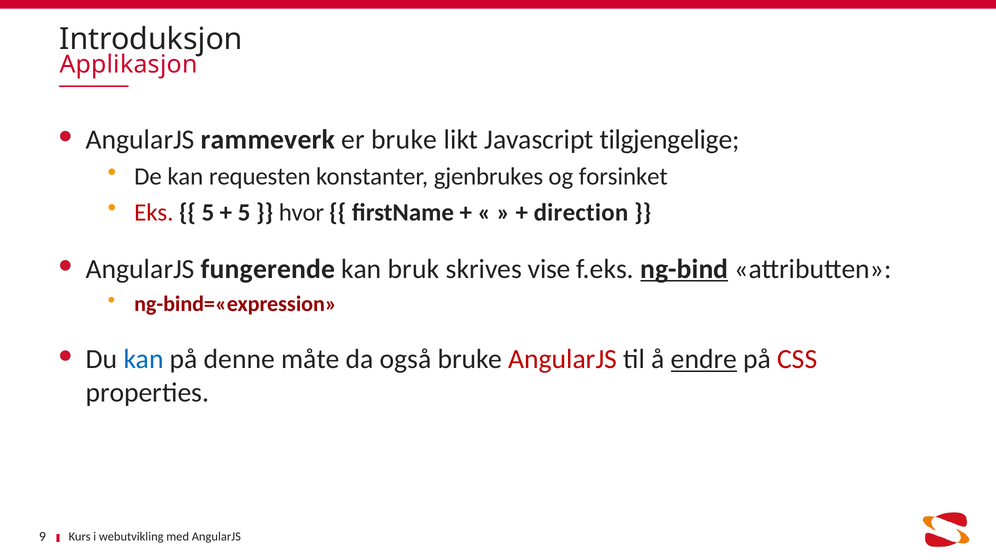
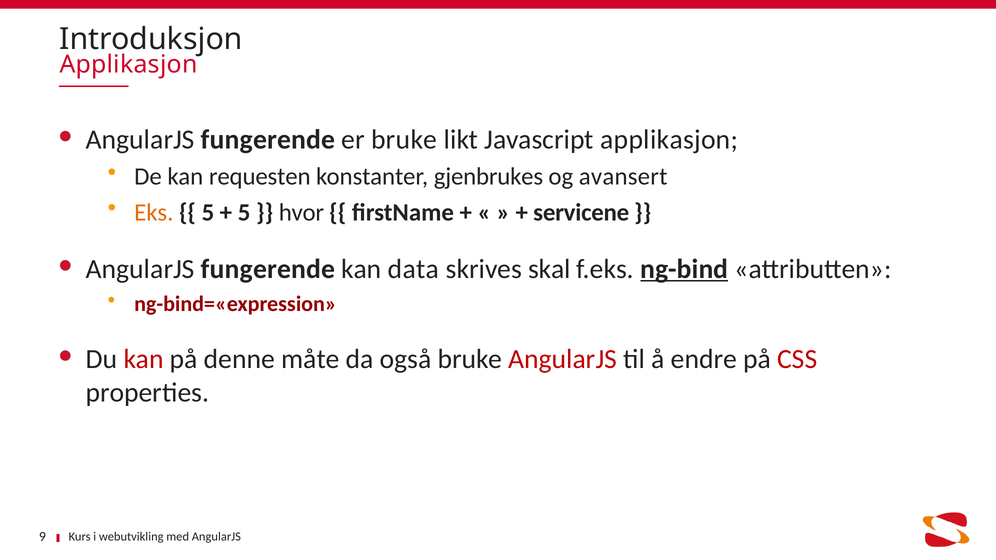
rammeverk: rammeverk -> fungerende (268, 140)
Javascript tilgjengelige: tilgjengelige -> applikasjon (669, 140)
forsinket: forsinket -> avansert (623, 177)
Eks colour: red -> orange (154, 212)
direction: direction -> servicene (581, 212)
bruk: bruk -> data (413, 269)
vise: vise -> skal (549, 269)
kan colour: blue -> red (144, 359)
endre underline: present -> none (704, 359)
